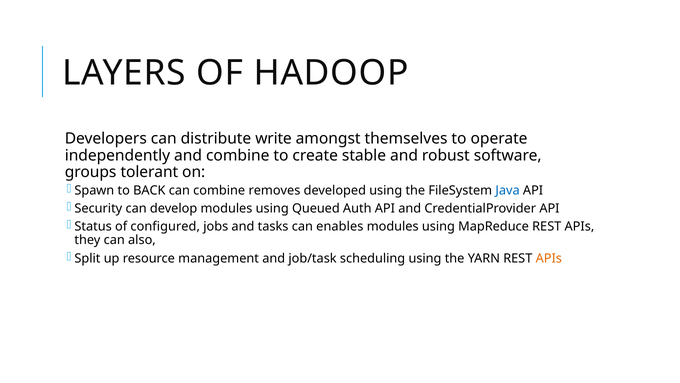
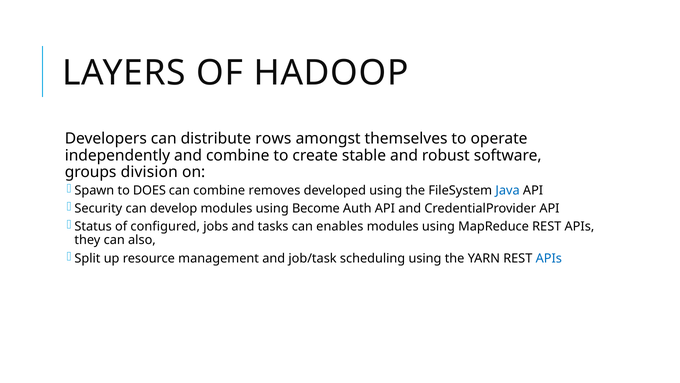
write: write -> rows (273, 138)
tolerant: tolerant -> division (149, 172)
BACK: BACK -> DOES (149, 190)
Queued: Queued -> Become (316, 208)
APIs colour: orange -> blue (549, 258)
